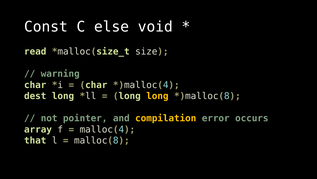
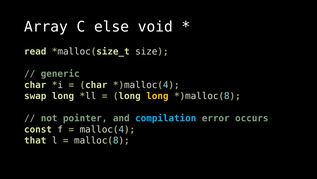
Const: Const -> Array (46, 27)
warning: warning -> generic (60, 74)
dest: dest -> swap (35, 96)
compilation colour: yellow -> light blue (166, 118)
array: array -> const (38, 129)
